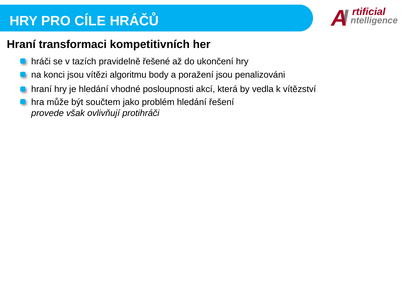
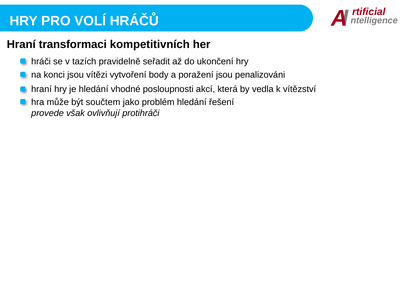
CÍLE: CÍLE -> VOLÍ (90, 21)
řešené: řešené -> seřadit (156, 61)
algoritmu: algoritmu -> vytvoření (128, 75)
